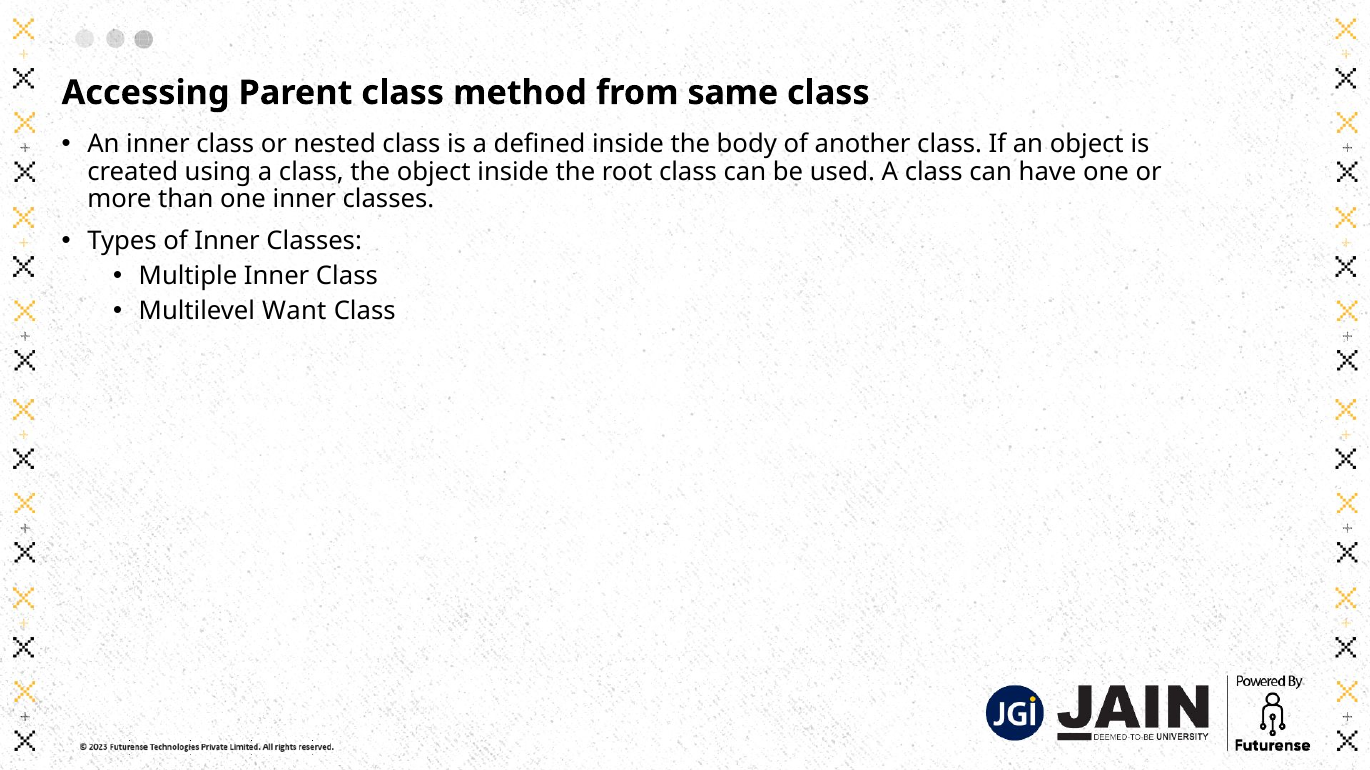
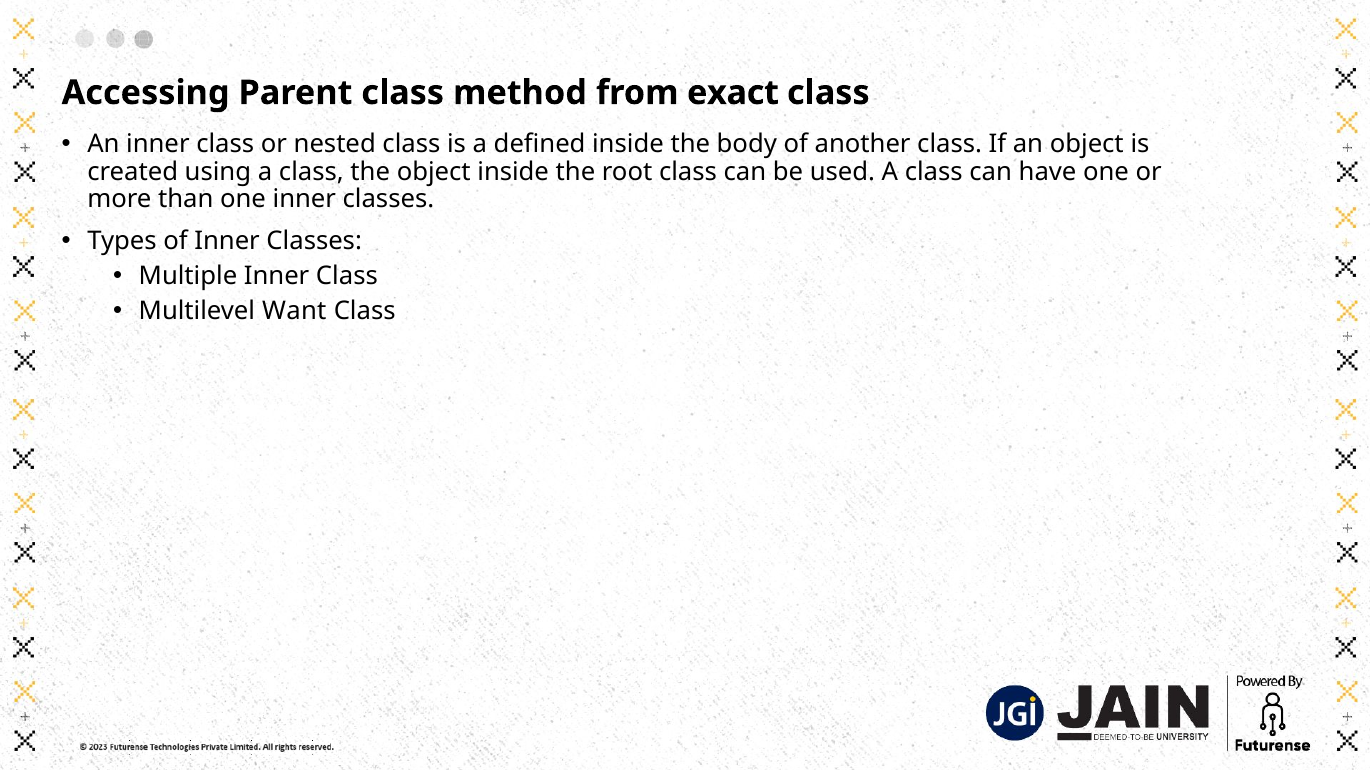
same: same -> exact (733, 93)
